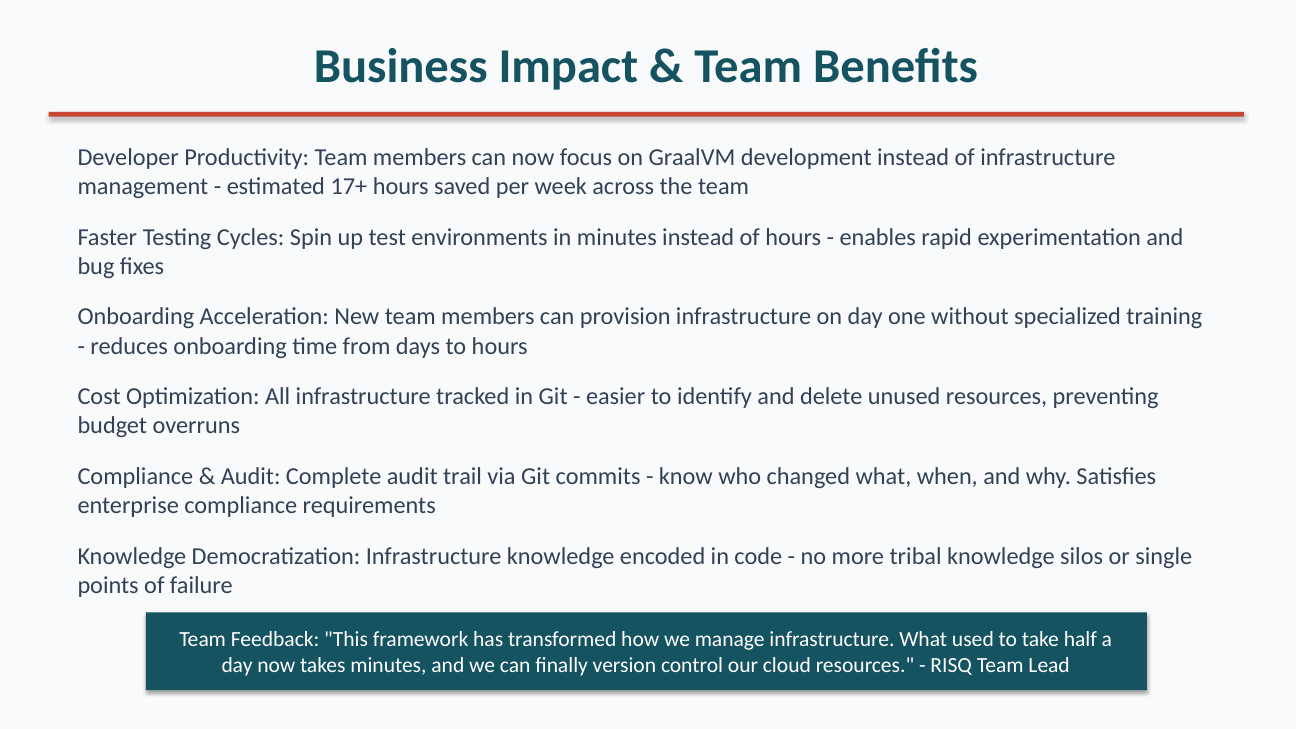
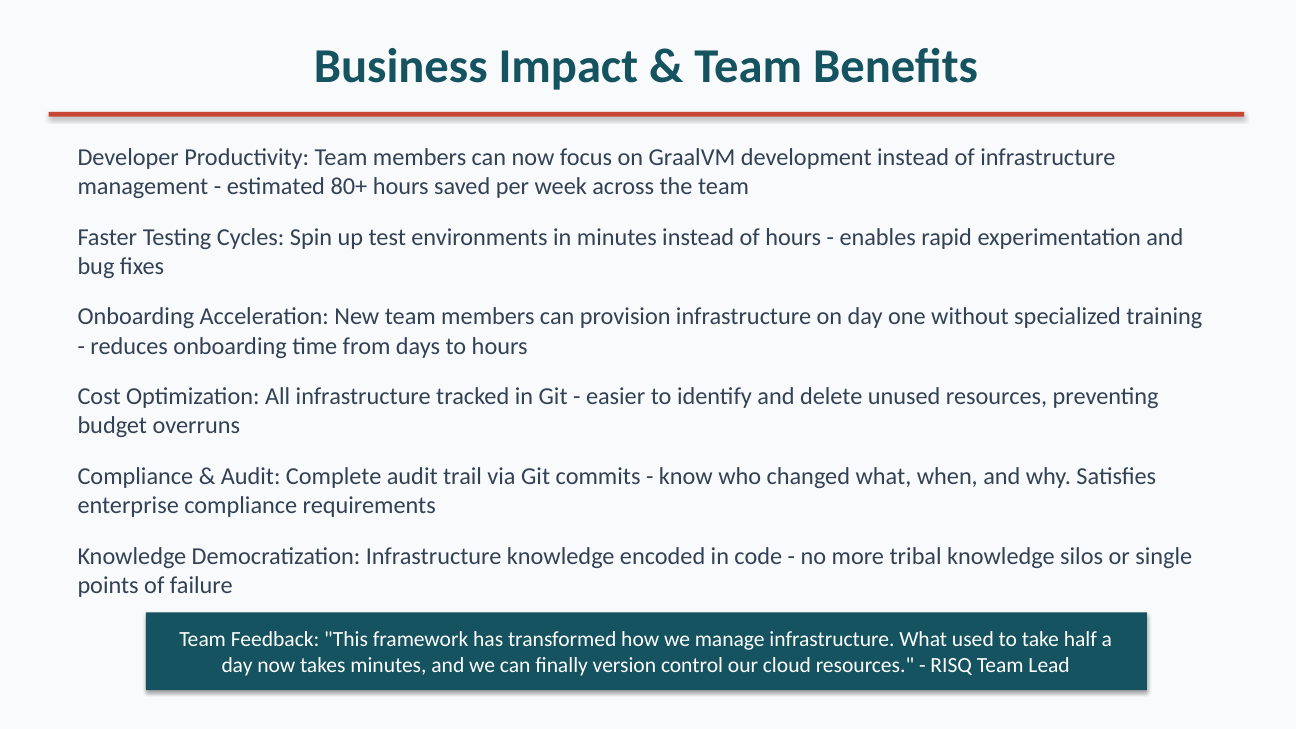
17+: 17+ -> 80+ (349, 186)
